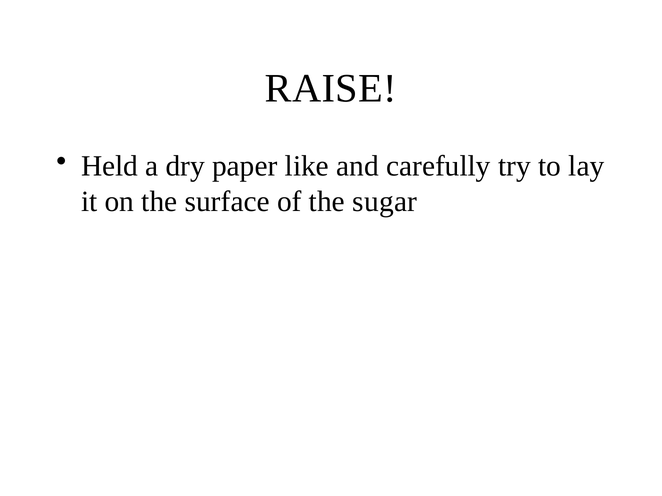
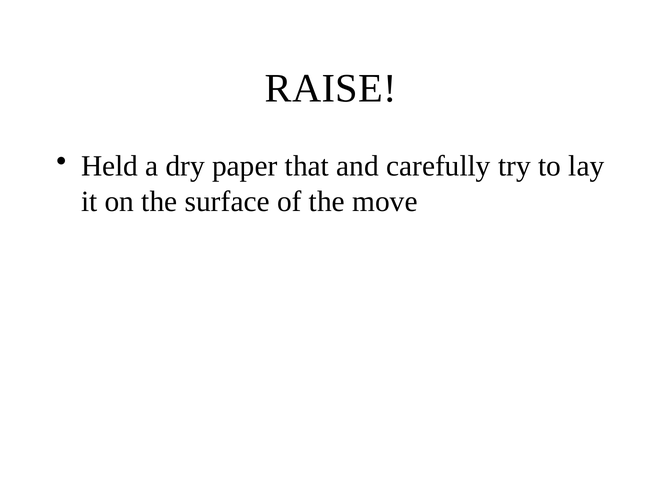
like: like -> that (307, 166)
sugar: sugar -> move (385, 202)
